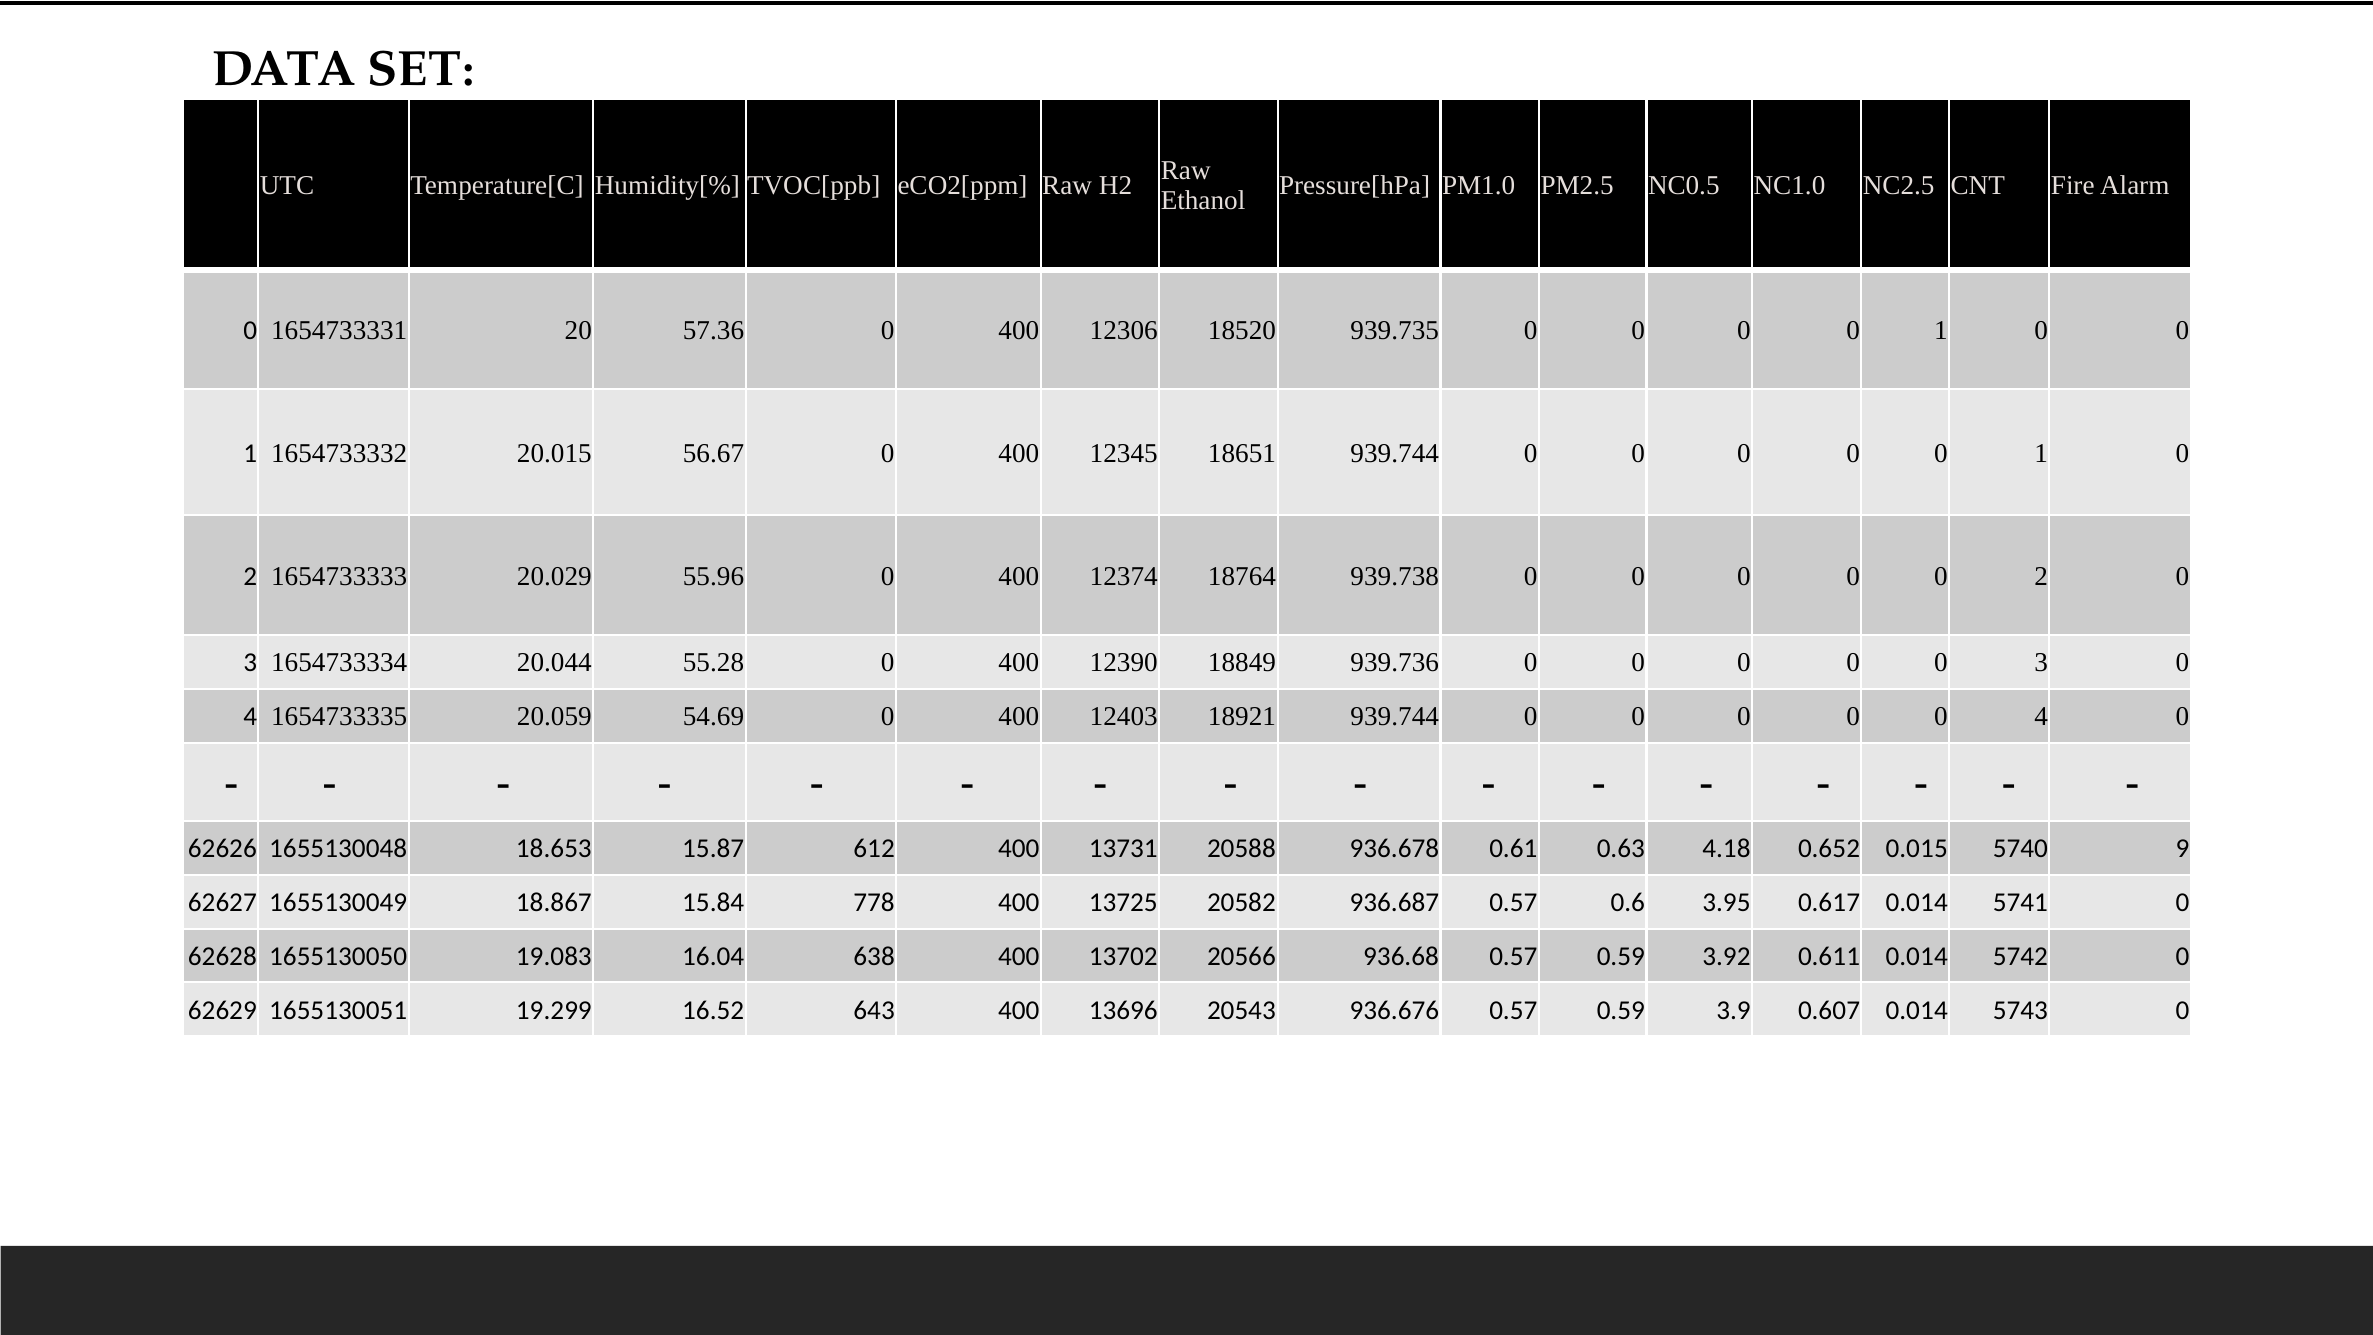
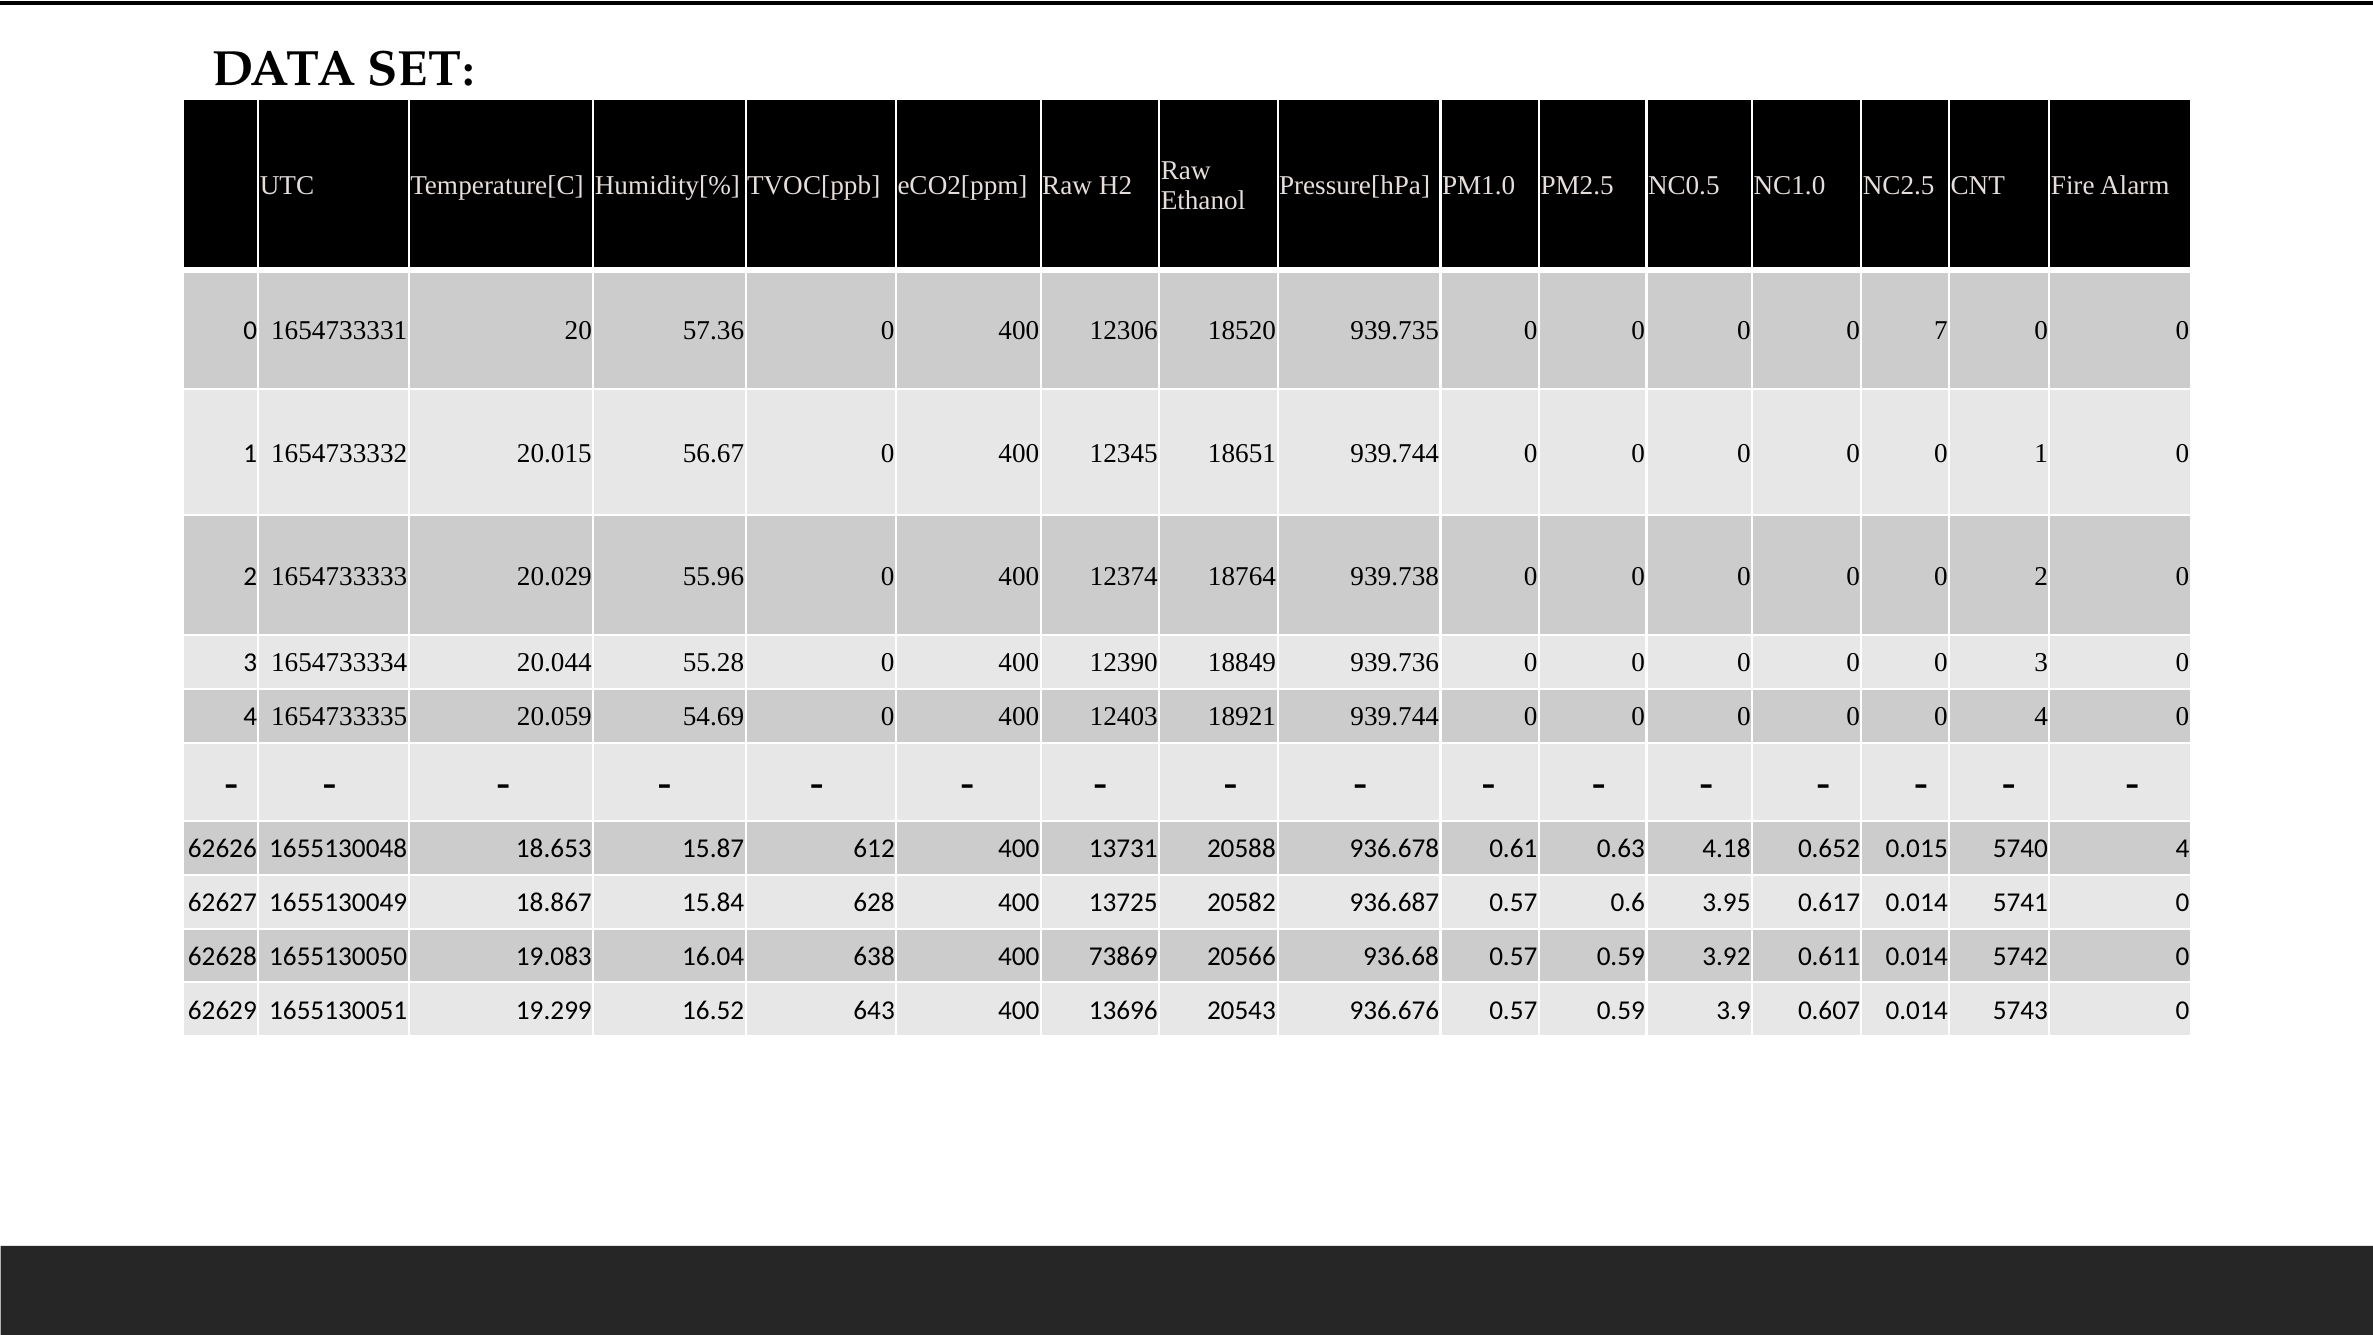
1: 1 -> 7 (1941, 331)
5740 9: 9 -> 4 (2183, 849)
778: 778 -> 628 (874, 903)
13702: 13702 -> 73869 (1123, 956)
